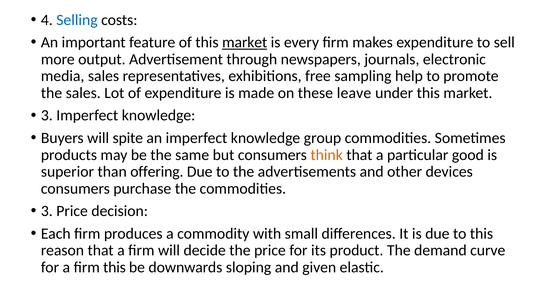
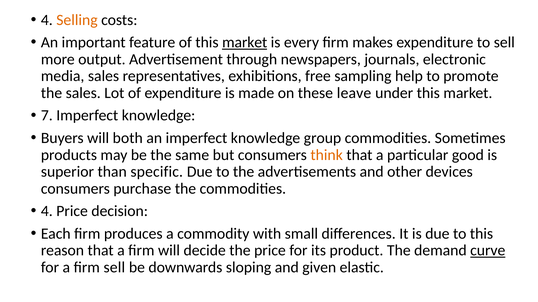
Selling colour: blue -> orange (77, 20)
3: 3 -> 7 (47, 116)
spite: spite -> both (128, 138)
offering: offering -> specific (157, 172)
3: 3 -> 4 (47, 212)
curve underline: none -> present (488, 251)
firm this: this -> sell (114, 268)
